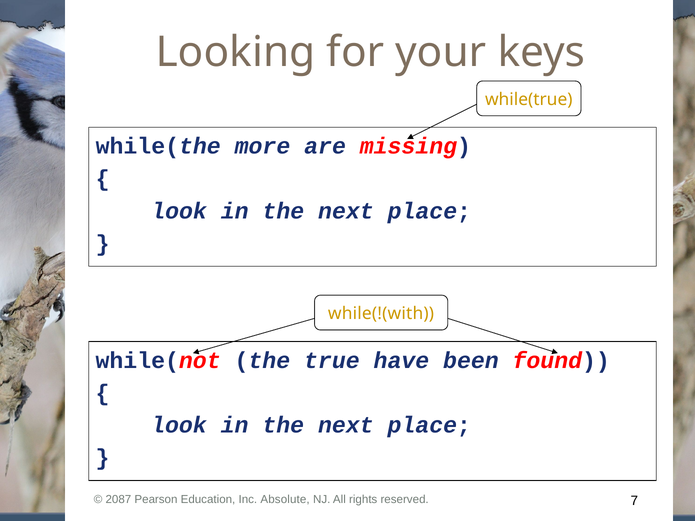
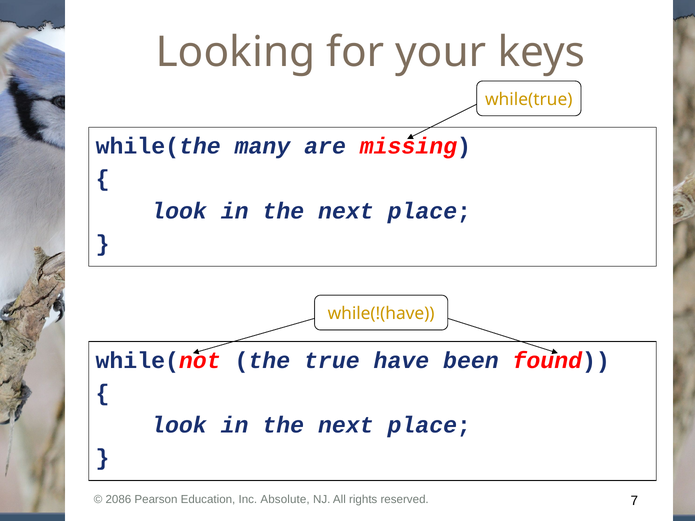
more: more -> many (262, 146)
while(!(with: while(!(with -> while(!(have (381, 314)
2087: 2087 -> 2086 (118, 500)
